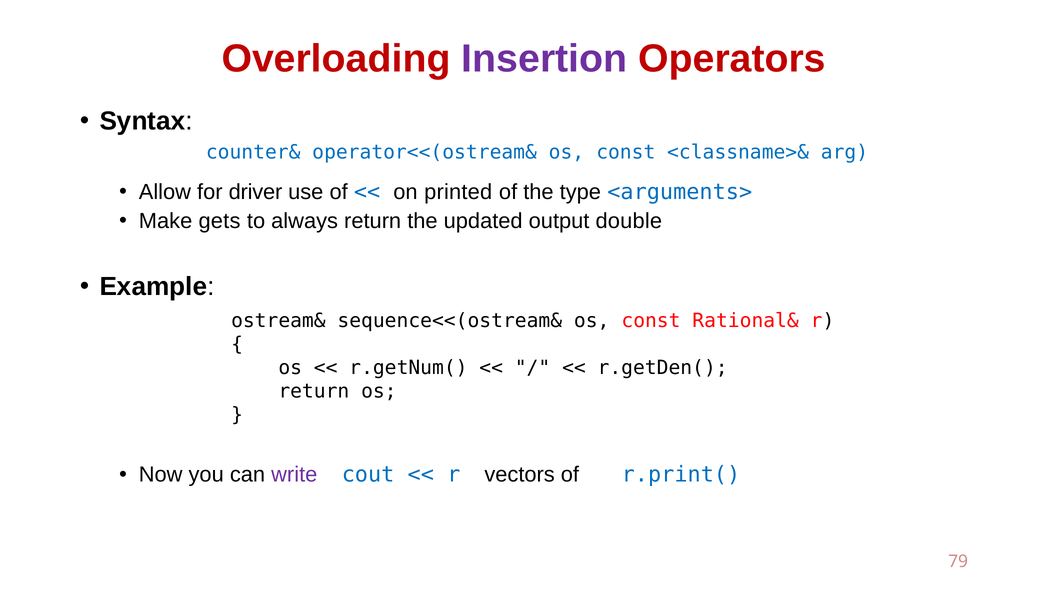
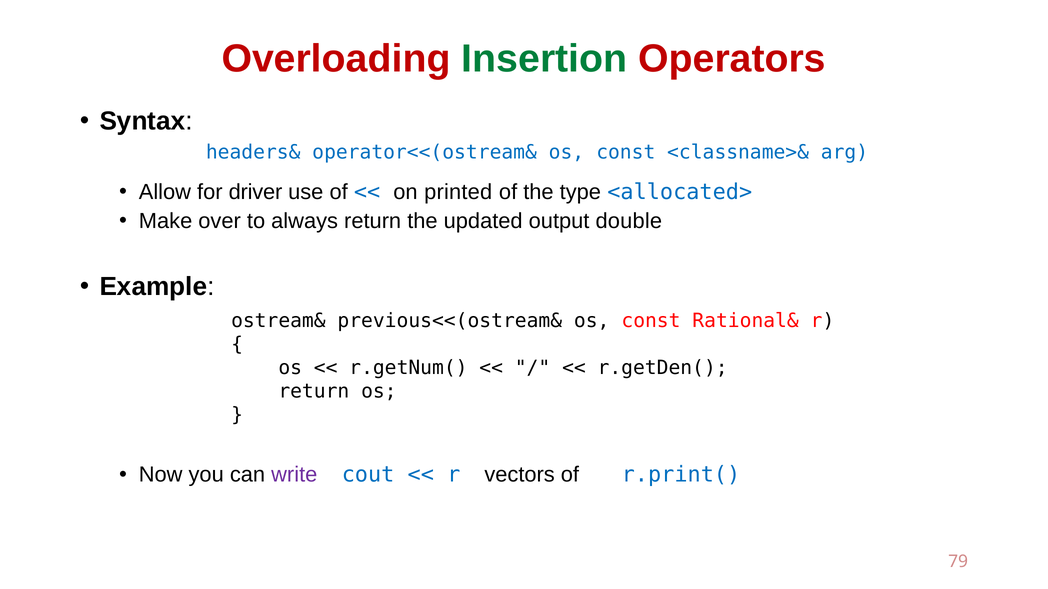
Insertion colour: purple -> green (544, 59)
counter&: counter& -> headers& (253, 153)
<arguments>: <arguments> -> <allocated> (680, 192)
gets: gets -> over (220, 221)
sequence<<(ostream&: sequence<<(ostream& -> previous<<(ostream& (450, 321)
